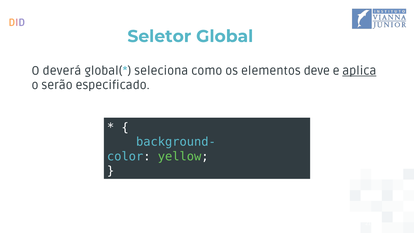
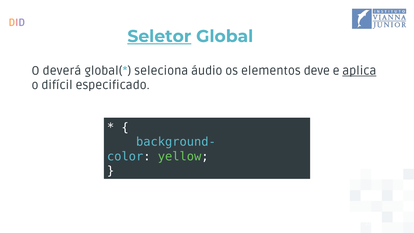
Seletor underline: none -> present (159, 36)
como: como -> áudio (207, 71)
serão: serão -> difícil (57, 85)
